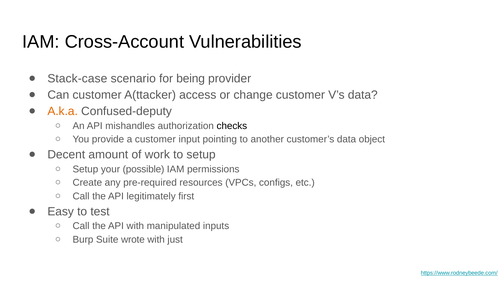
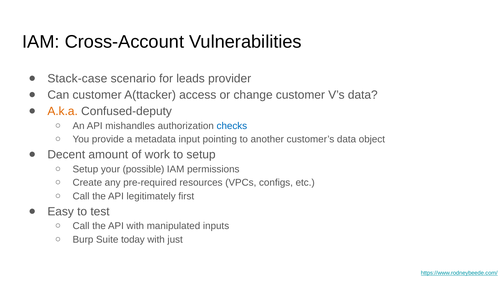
being: being -> leads (191, 79)
checks colour: black -> blue (232, 126)
a customer: customer -> metadata (155, 140)
wrote: wrote -> today (133, 240)
